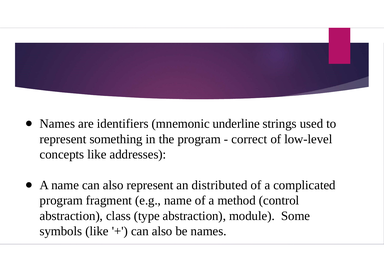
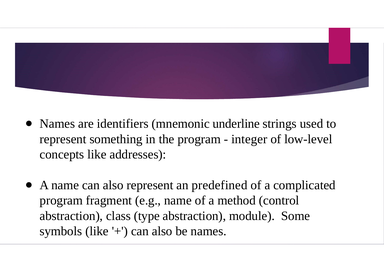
correct: correct -> integer (249, 139)
distributed: distributed -> predefined (220, 185)
